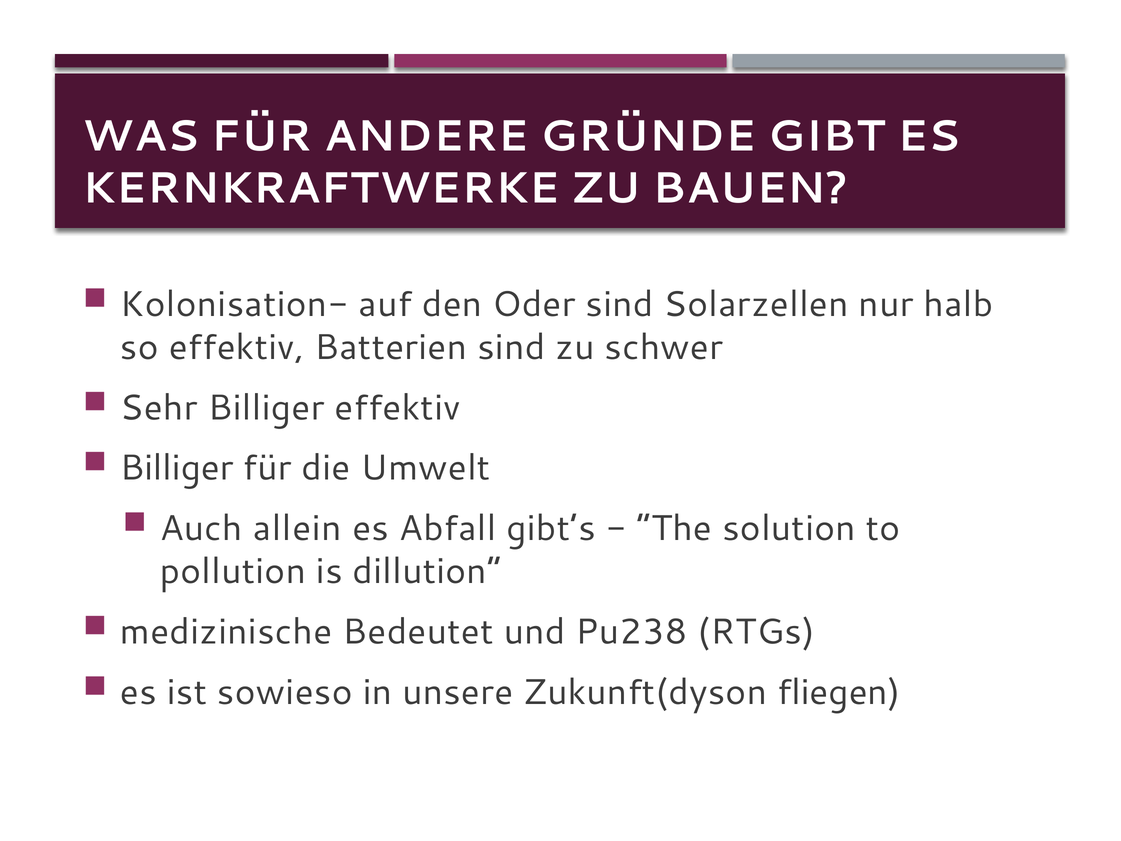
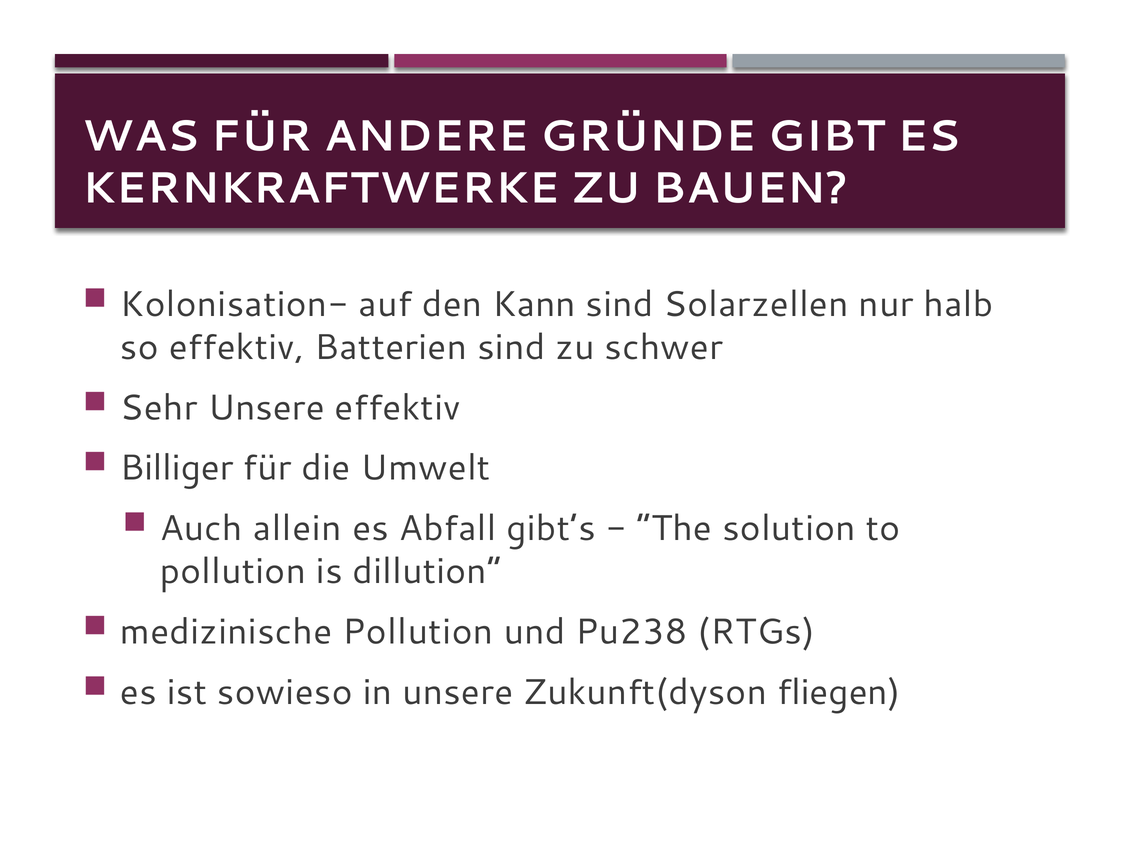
Oder: Oder -> Kann (534, 304)
Sehr Billiger: Billiger -> Unsere (266, 408)
medizinische Bedeutet: Bedeutet -> Pollution (418, 632)
